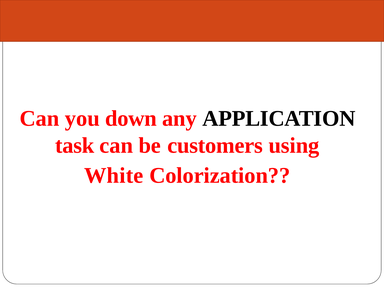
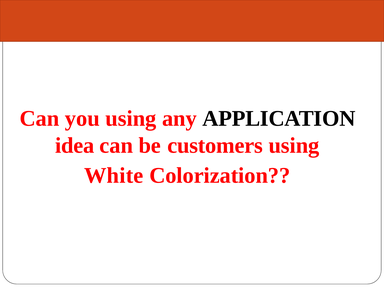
you down: down -> using (131, 119)
task: task -> idea (75, 145)
